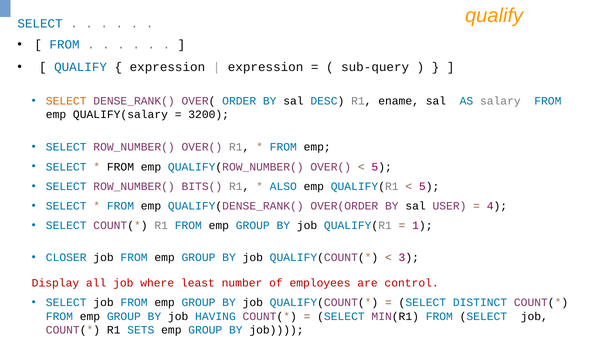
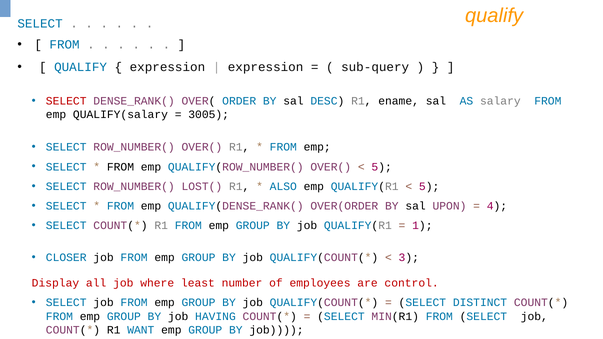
SELECT colour: orange -> red (66, 101)
3200: 3200 -> 3005 (209, 115)
BITS(: BITS( -> LOST( (202, 186)
USER: USER -> UPON (449, 206)
SETS: SETS -> WANT (141, 330)
